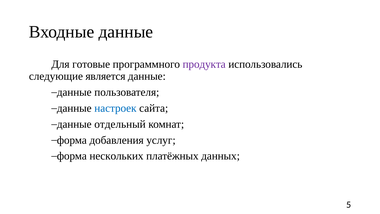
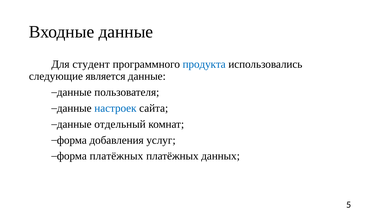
готовые: готовые -> студент (91, 64)
продукта colour: purple -> blue (204, 64)
форма нескольких: нескольких -> платёжных (116, 156)
